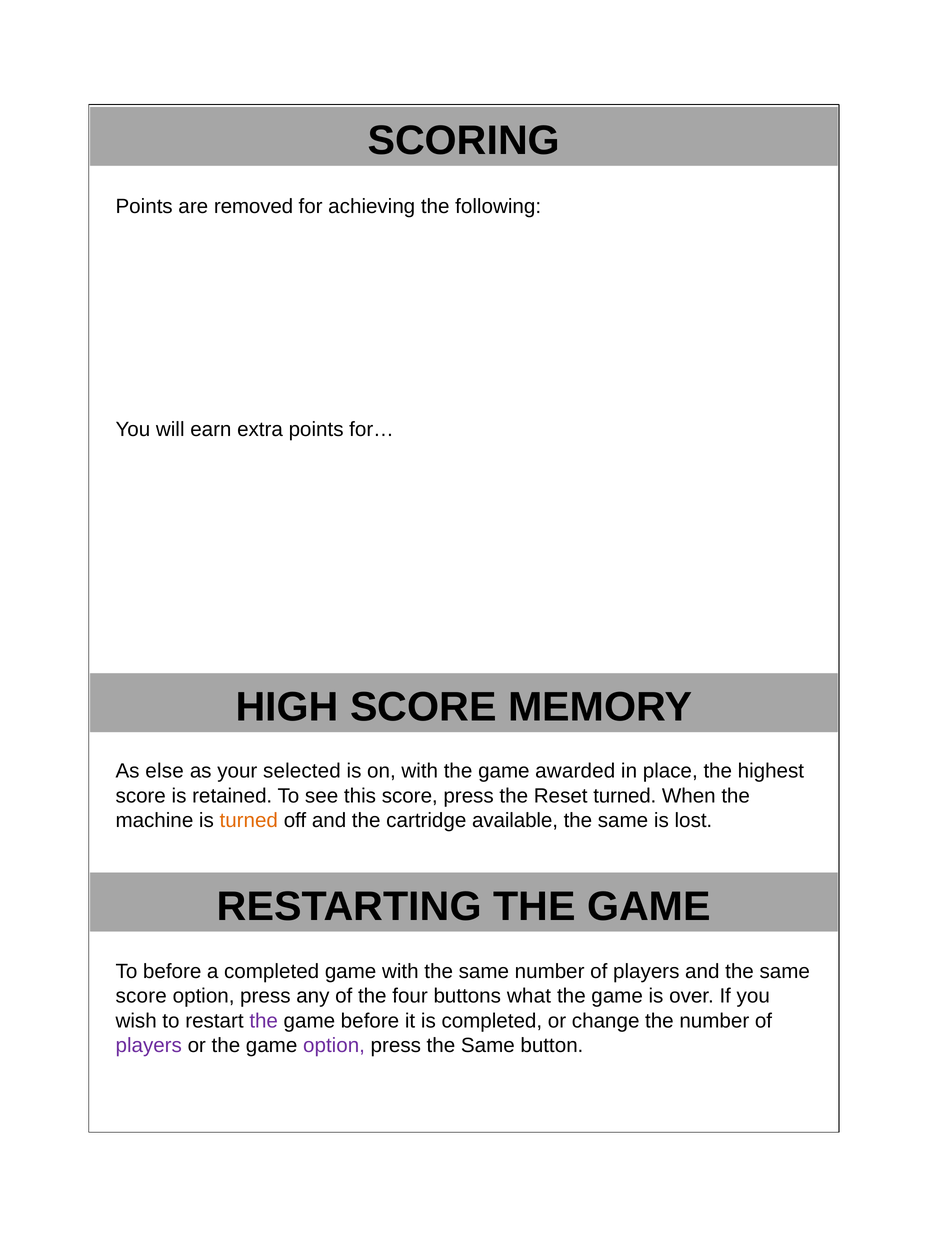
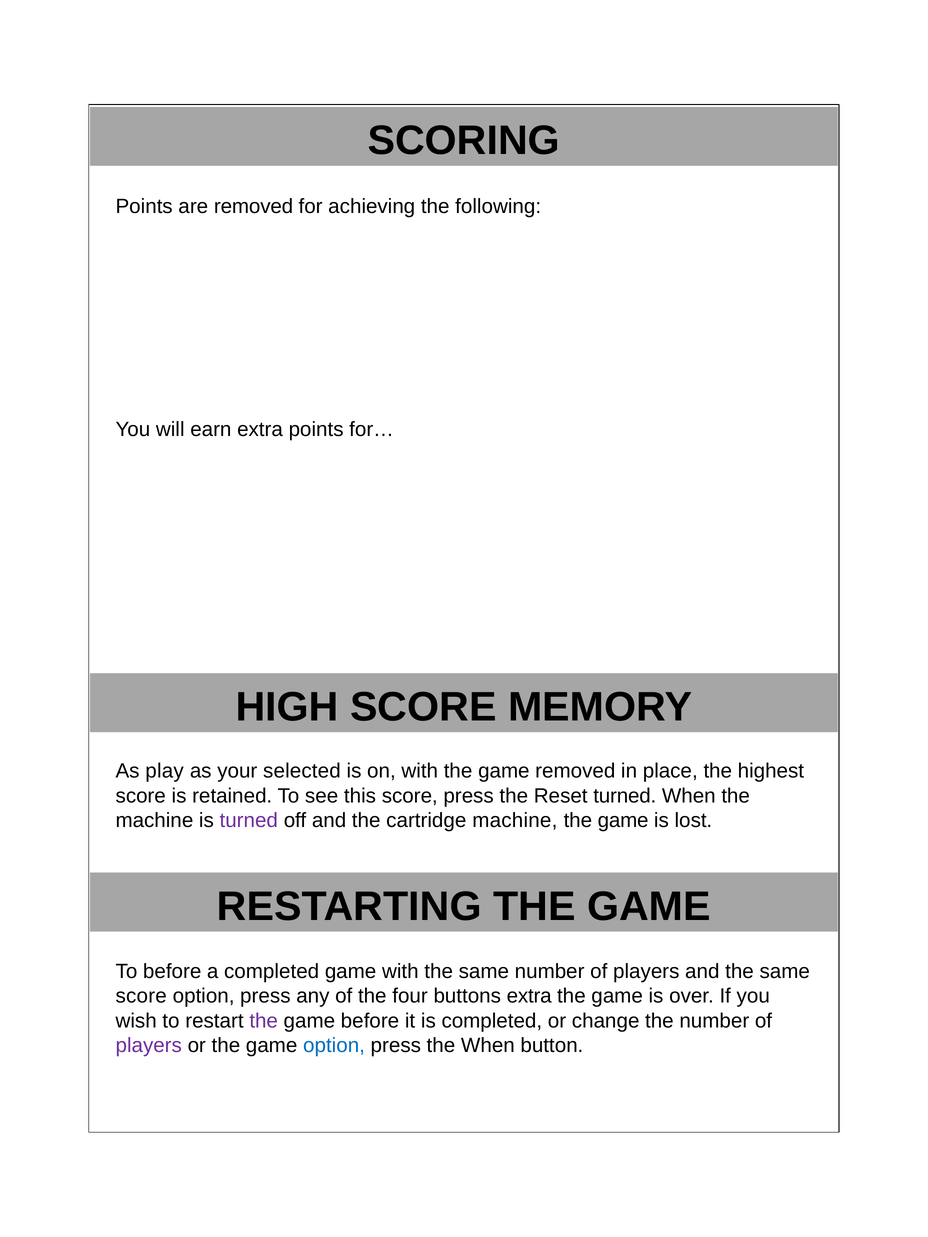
else: else -> play (165, 771)
game awarded: awarded -> removed (575, 771)
turned colour: orange -> purple (249, 821)
cartridge available: available -> machine (515, 821)
same: same -> game (623, 821)
buttons what: what -> extra (529, 996)
option colour: purple -> blue (334, 1046)
press the Same: Same -> When (488, 1046)
